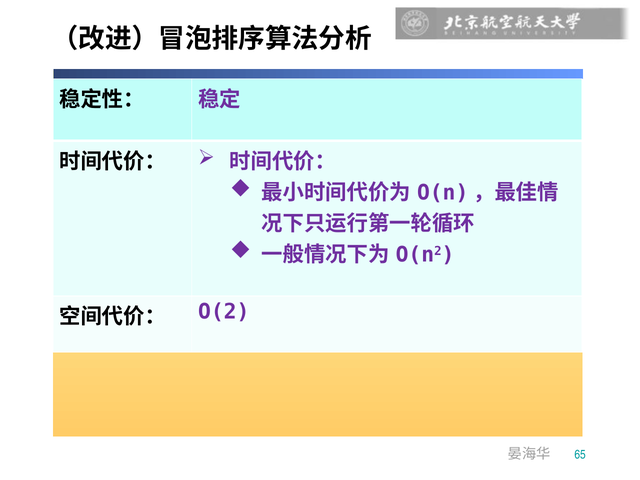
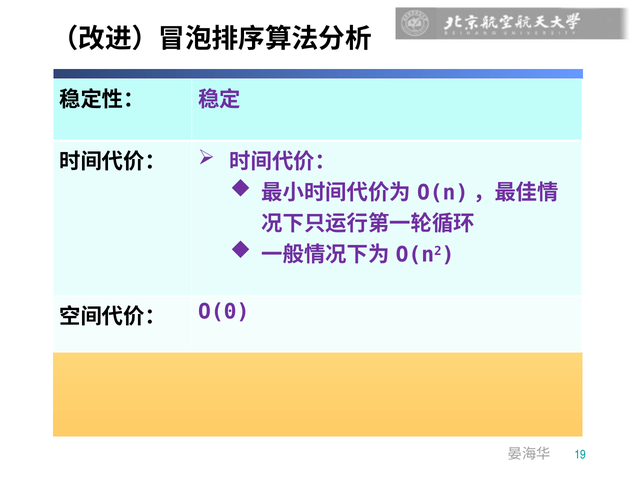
O(2: O(2 -> O(0 (224, 312)
65: 65 -> 19 (580, 455)
